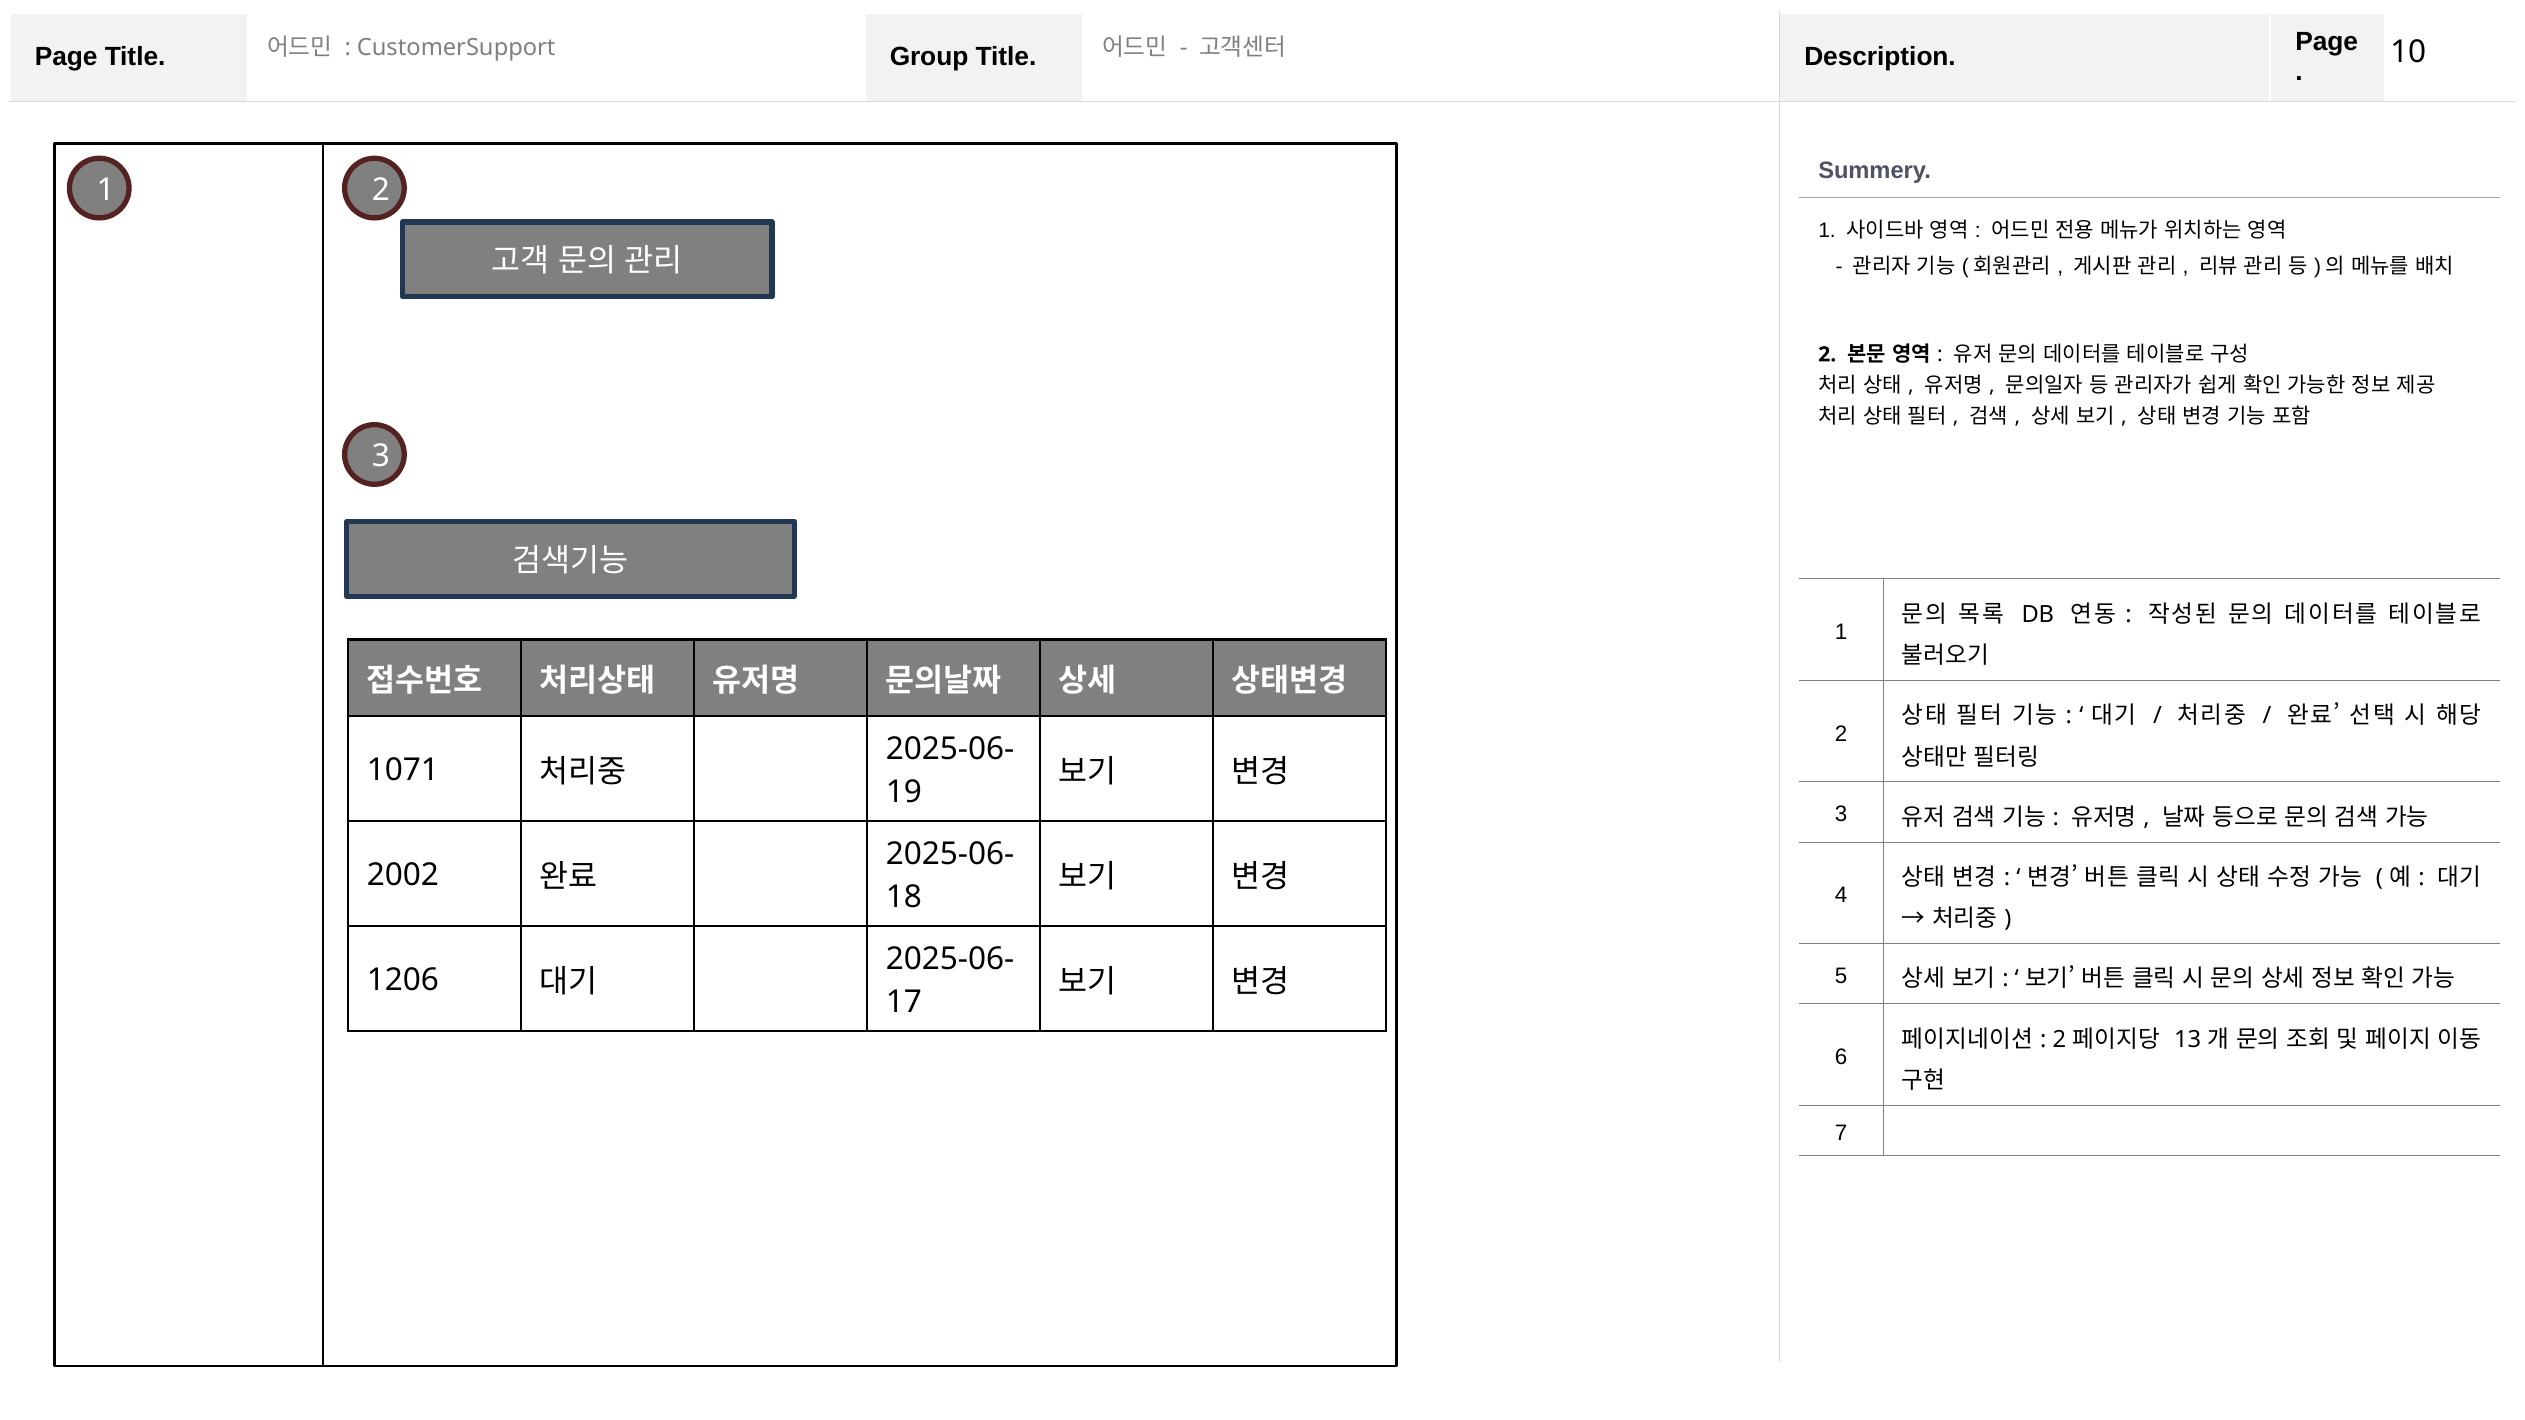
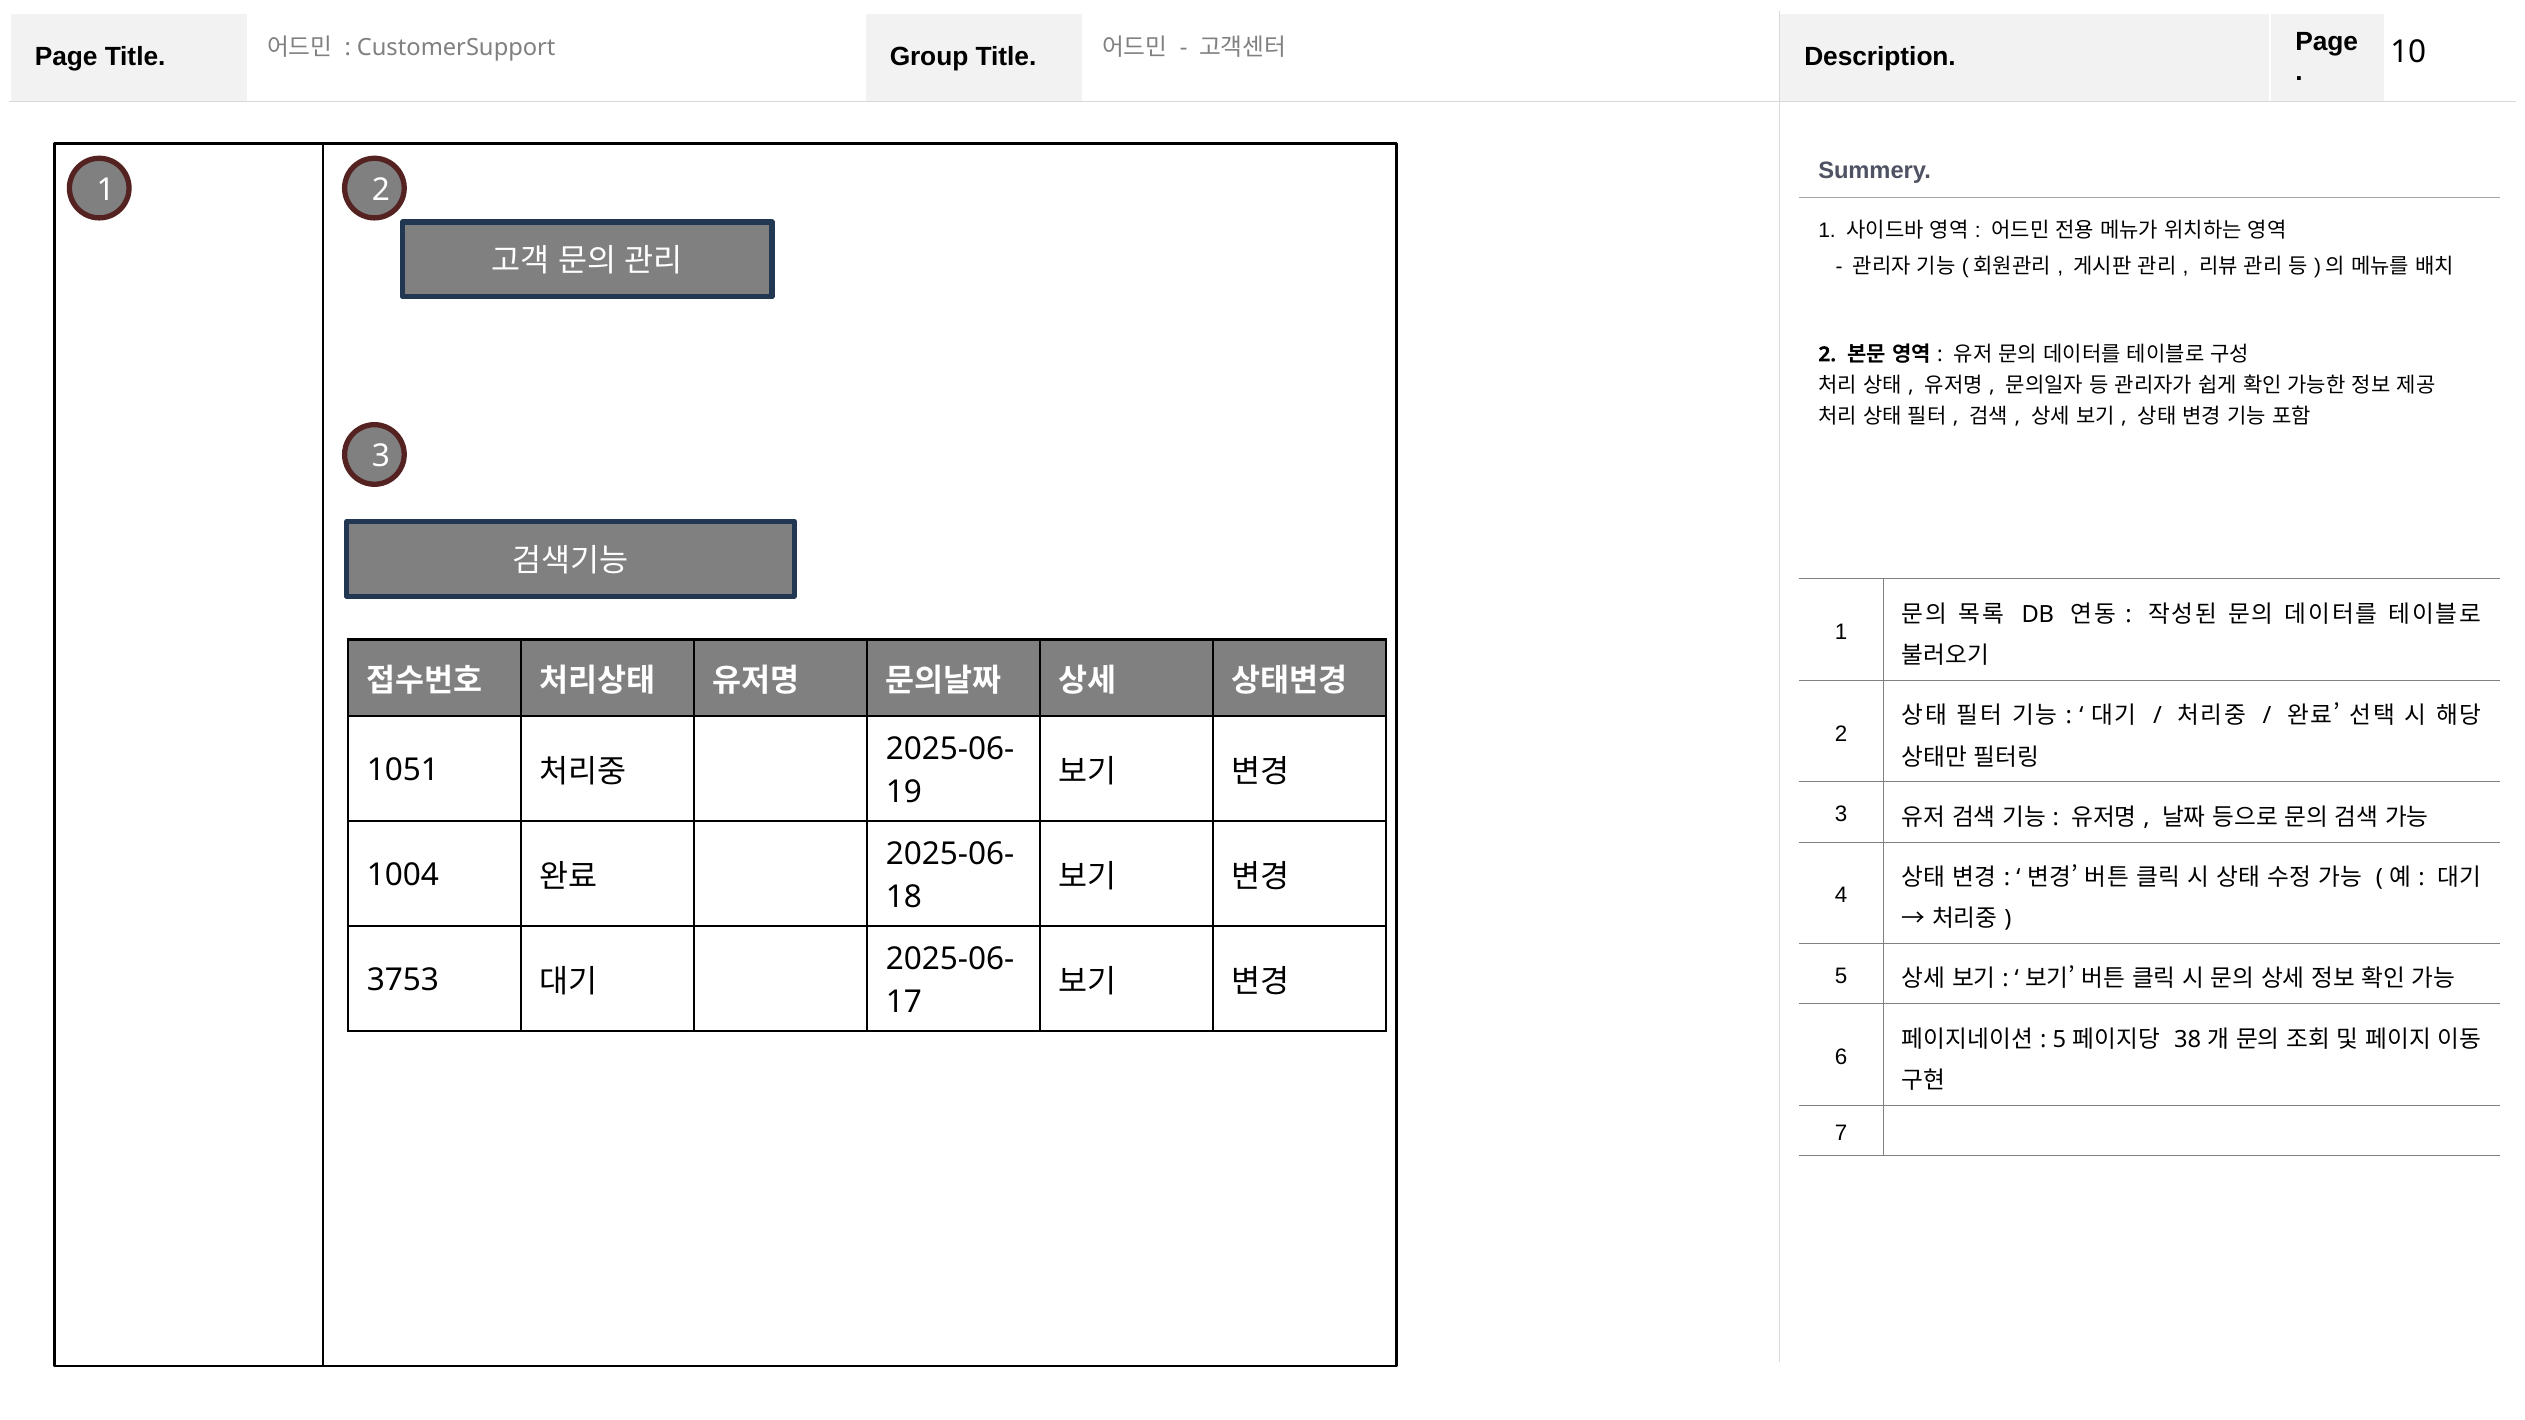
1071: 1071 -> 1051 (403, 771)
2002: 2002 -> 1004 (403, 876)
1206: 1206 -> 3753 (403, 980)
2: 2 -> 5 (2059, 1040)
13: 13 -> 38 (2188, 1040)
